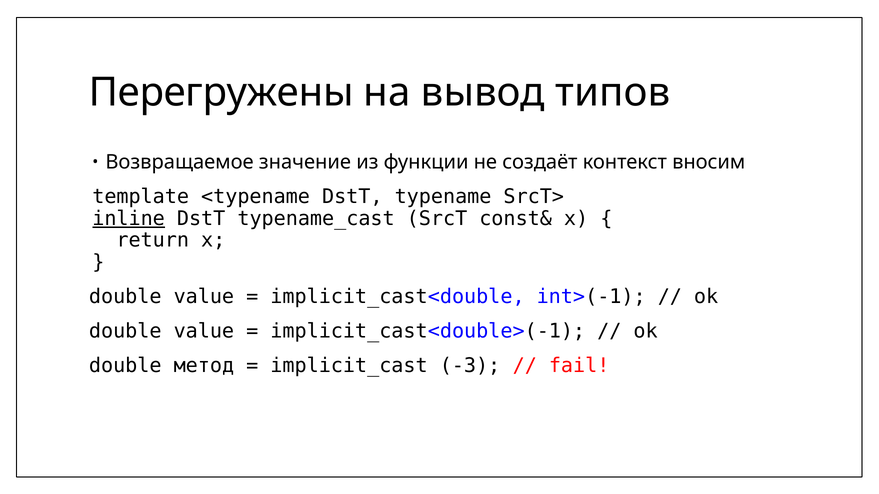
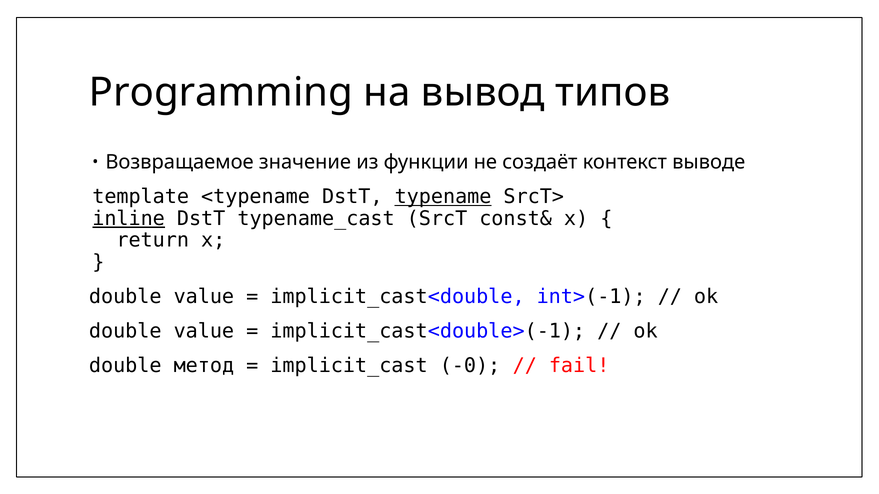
Перегружены: Перегружены -> Programming (221, 93)
вносим: вносим -> выводе (709, 162)
typename underline: none -> present (443, 197)
-3: -3 -> -0 (470, 366)
